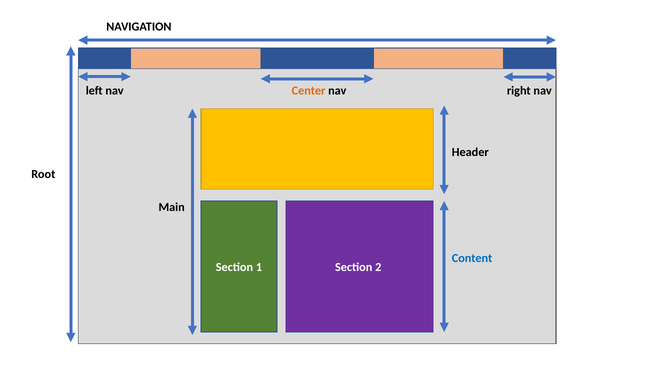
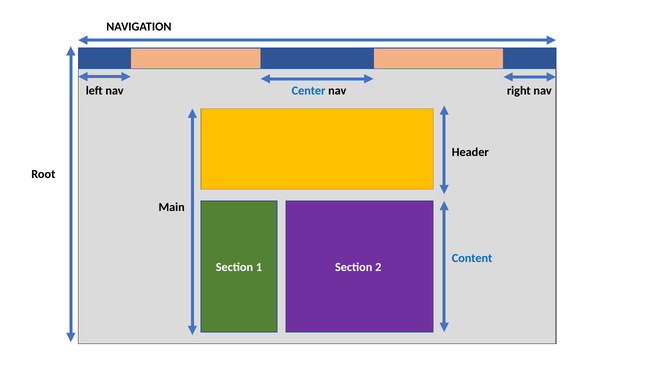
Center colour: orange -> blue (309, 91)
